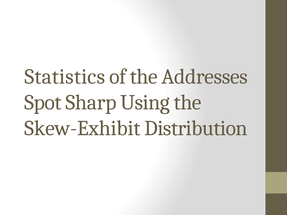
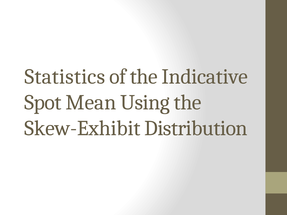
Addresses: Addresses -> Indicative (205, 77)
Sharp: Sharp -> Mean (91, 103)
